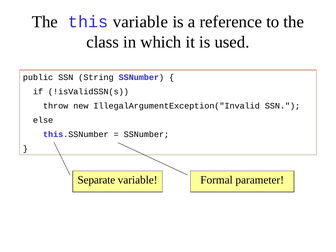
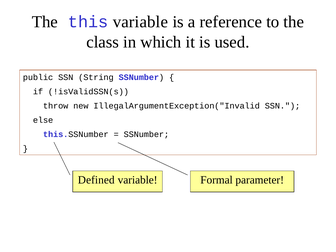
Separate: Separate -> Defined (96, 180)
